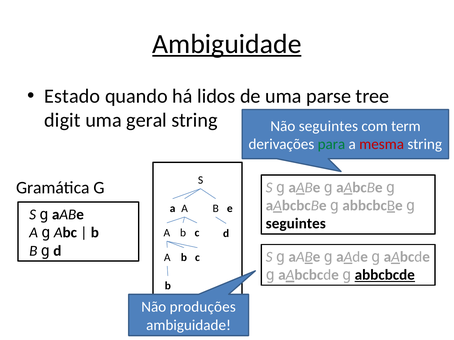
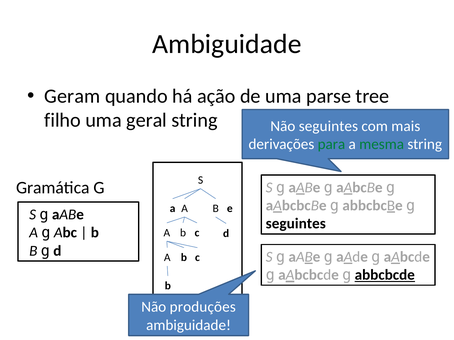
Ambiguidade underline: present -> none (227, 44)
Estado: Estado -> Geram (72, 96)
lidos: lidos -> ação (216, 96)
digit: digit -> filho (63, 120)
term: term -> mais (406, 126)
mesma colour: red -> green (382, 144)
